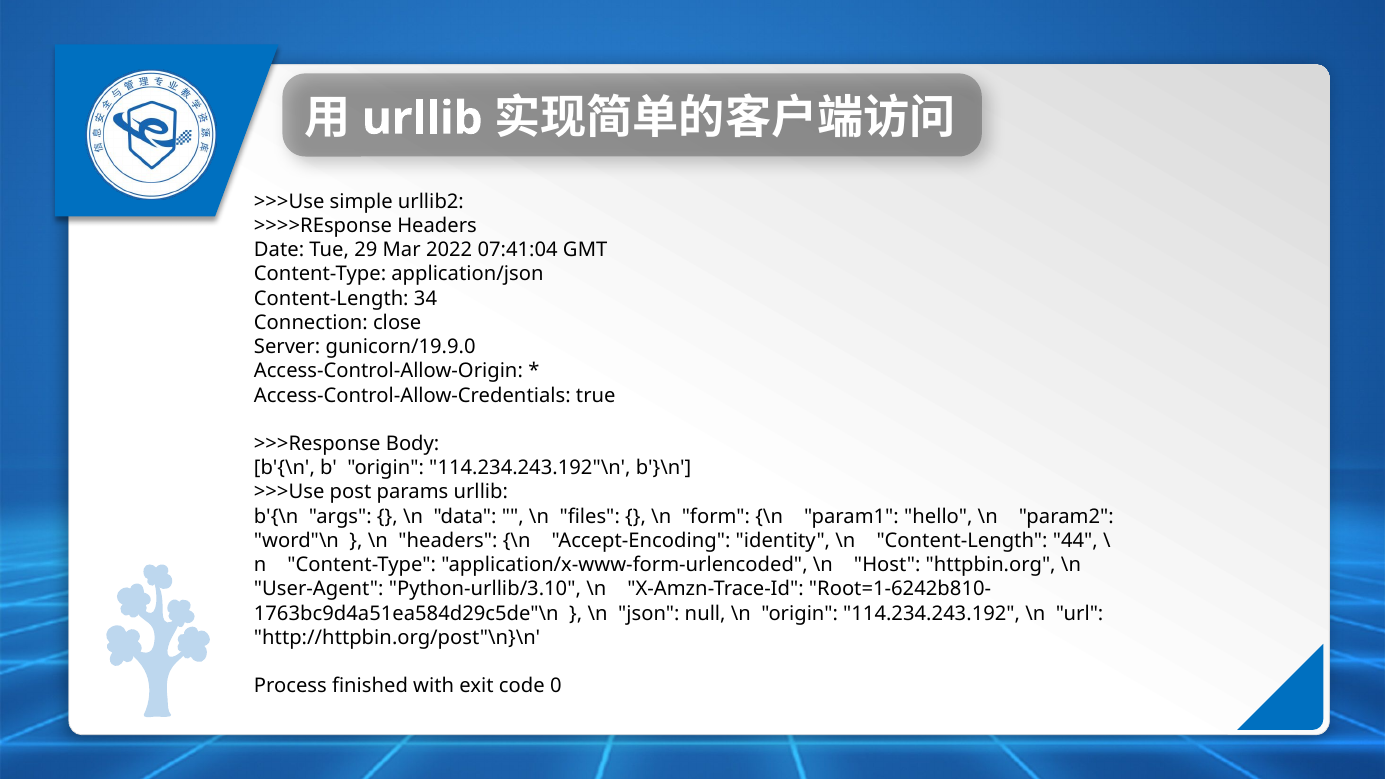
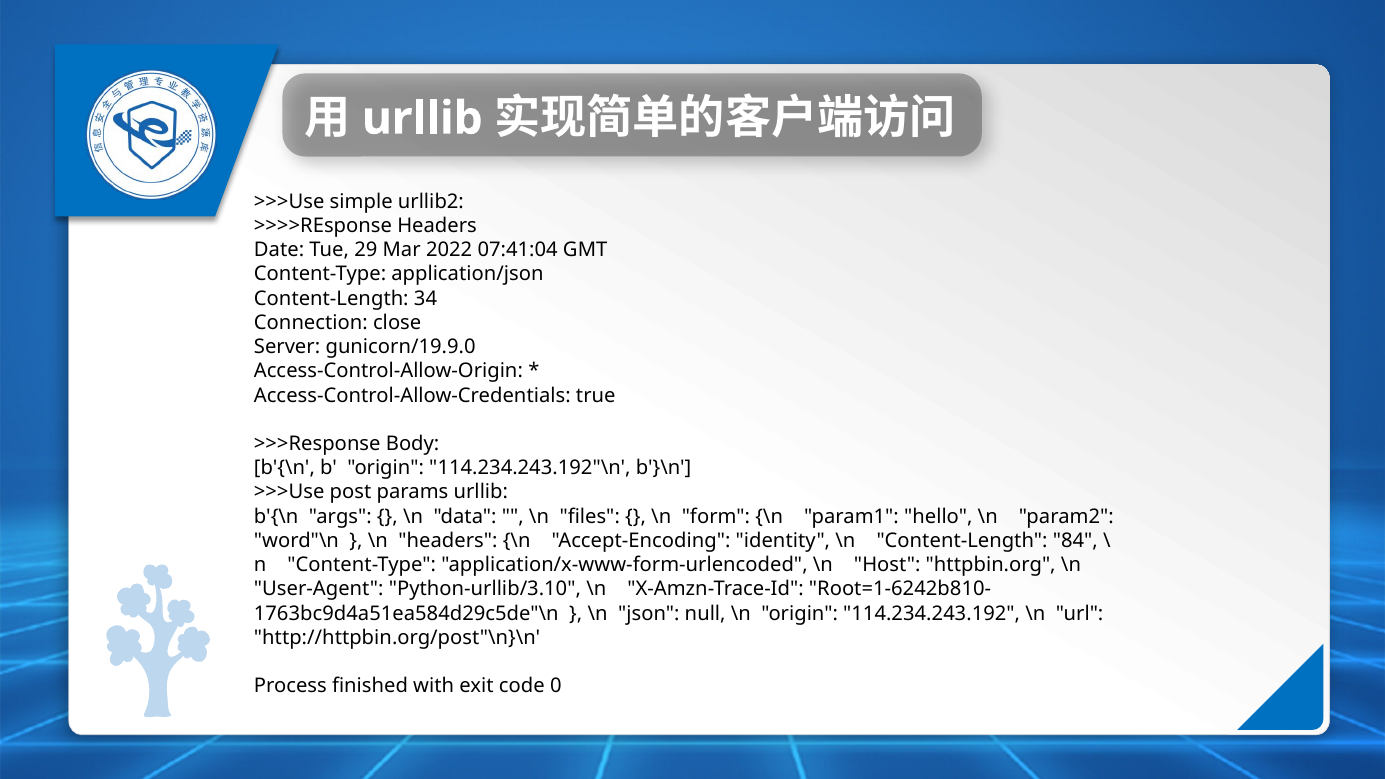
44: 44 -> 84 (1075, 541)
